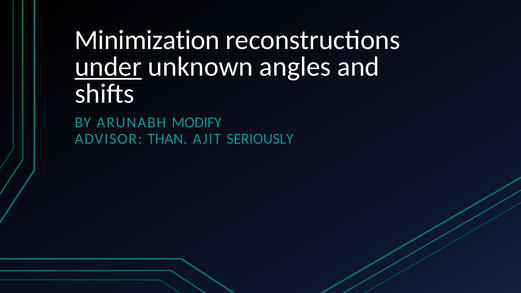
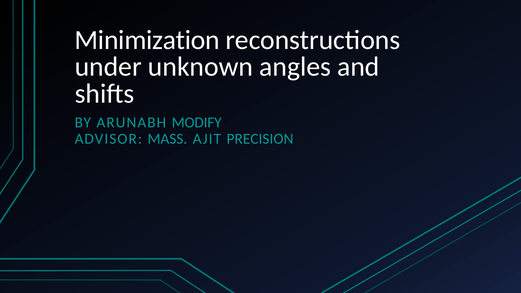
under underline: present -> none (108, 67)
THAN: THAN -> MASS (167, 139)
SERIOUSLY: SERIOUSLY -> PRECISION (260, 139)
